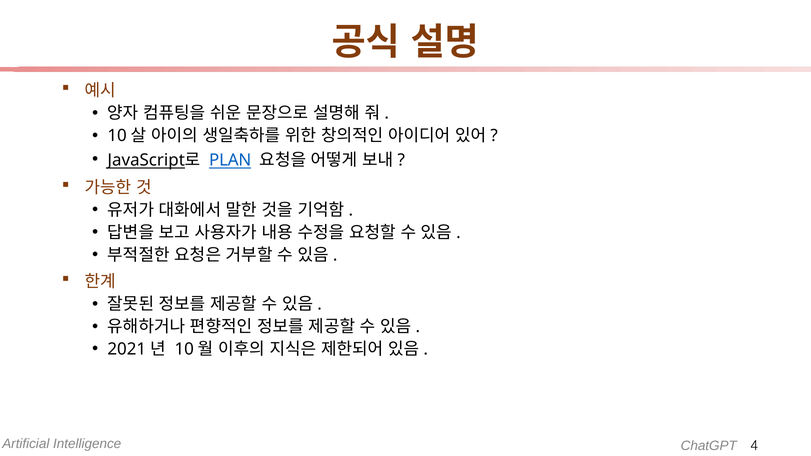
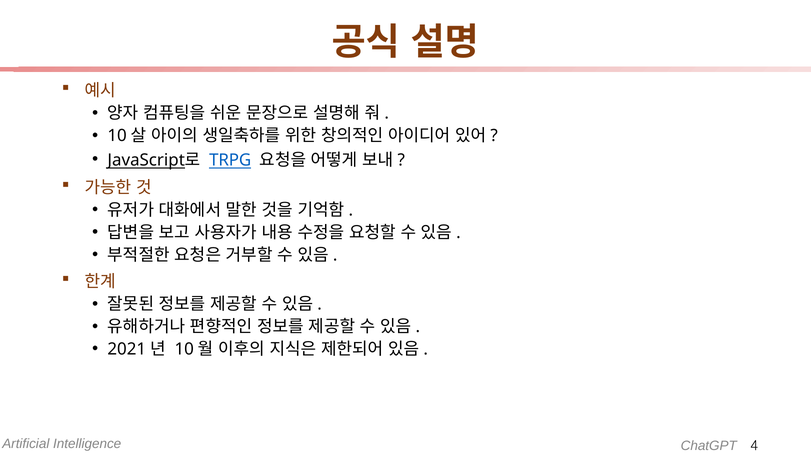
PLAN: PLAN -> TRPG (230, 160)
